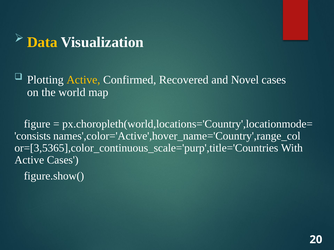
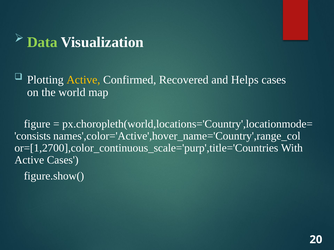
Data colour: yellow -> light green (42, 42)
Novel: Novel -> Helps (245, 80)
or=[3,5365],color_continuous_scale='purp',title='Countries: or=[3,5365],color_continuous_scale='purp',title='Countries -> or=[1,2700],color_continuous_scale='purp',title='Countries (146, 148)
